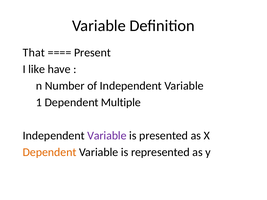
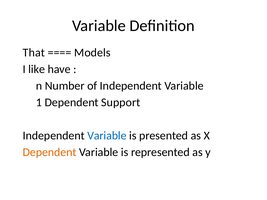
Present: Present -> Models (92, 53)
Multiple: Multiple -> Support (121, 103)
Variable colour: purple -> blue (107, 136)
